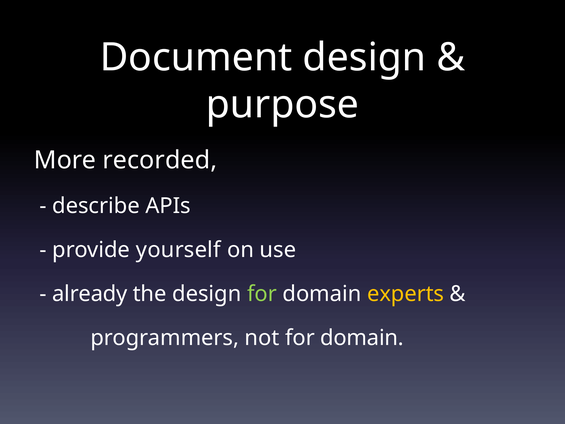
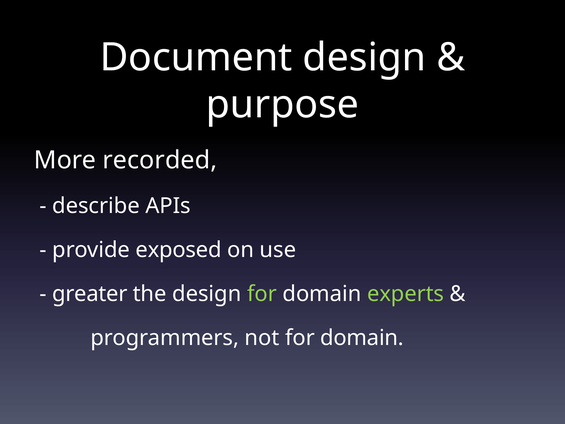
yourself: yourself -> exposed (179, 250)
already: already -> greater (90, 294)
experts colour: yellow -> light green (406, 294)
